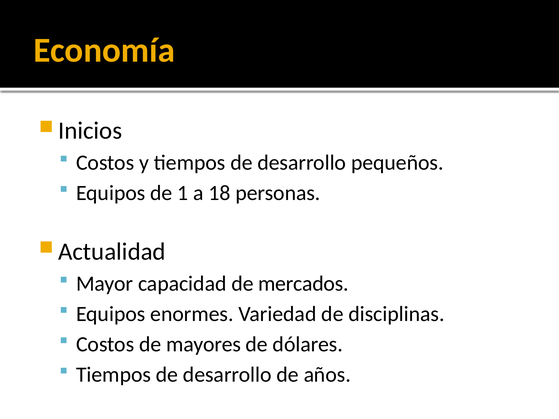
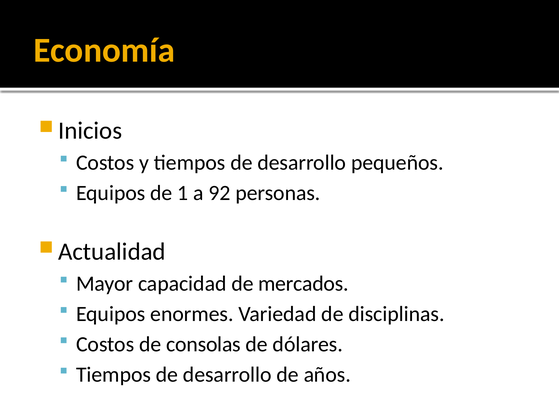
18: 18 -> 92 (219, 193)
mayores: mayores -> consolas (204, 345)
